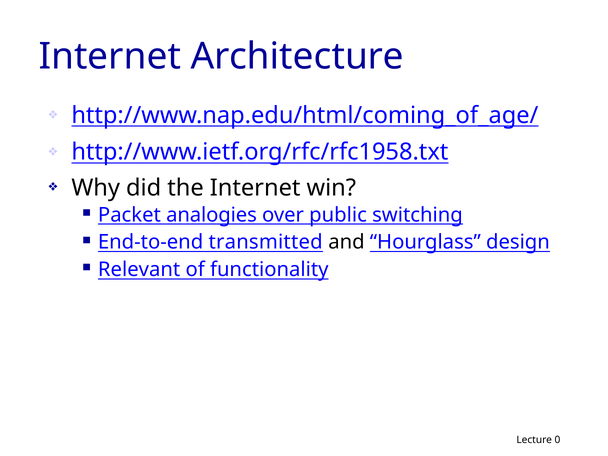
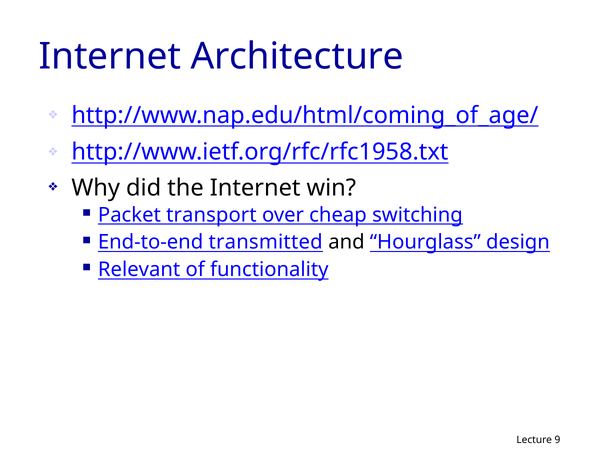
analogies: analogies -> transport (211, 215)
public: public -> cheap (338, 215)
0: 0 -> 9 (557, 440)
